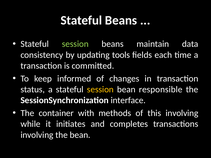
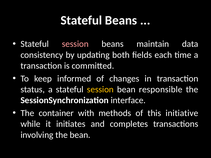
session colour: light green -> pink (75, 44)
tools: tools -> both (121, 55)
this involving: involving -> initiative (182, 113)
